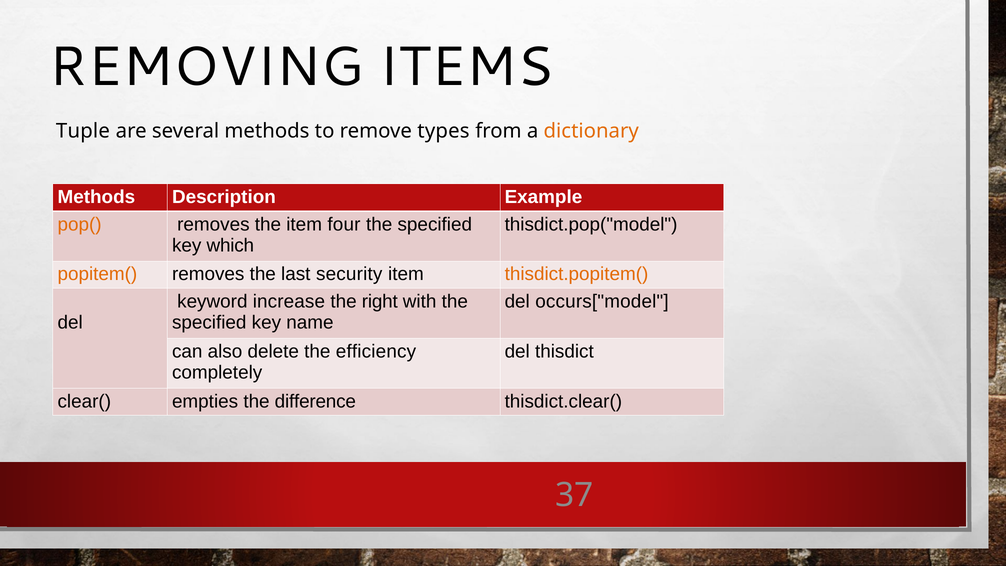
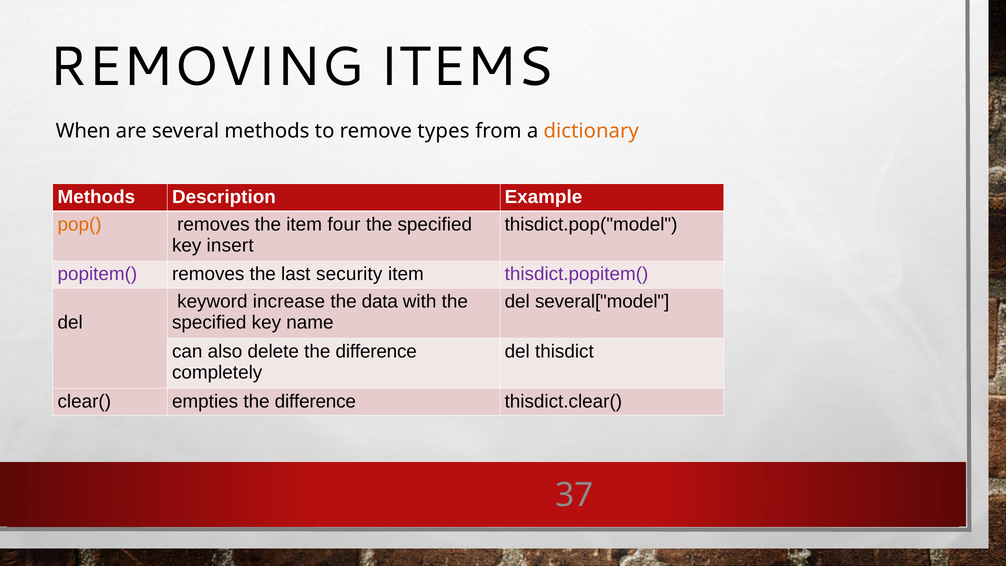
Tuple: Tuple -> When (83, 131)
which: which -> insert (230, 246)
popitem( colour: orange -> purple (97, 274)
thisdict.popitem( colour: orange -> purple (576, 274)
right: right -> data (380, 301)
occurs["model: occurs["model -> several["model (602, 301)
delete the efficiency: efficiency -> difference (376, 351)
